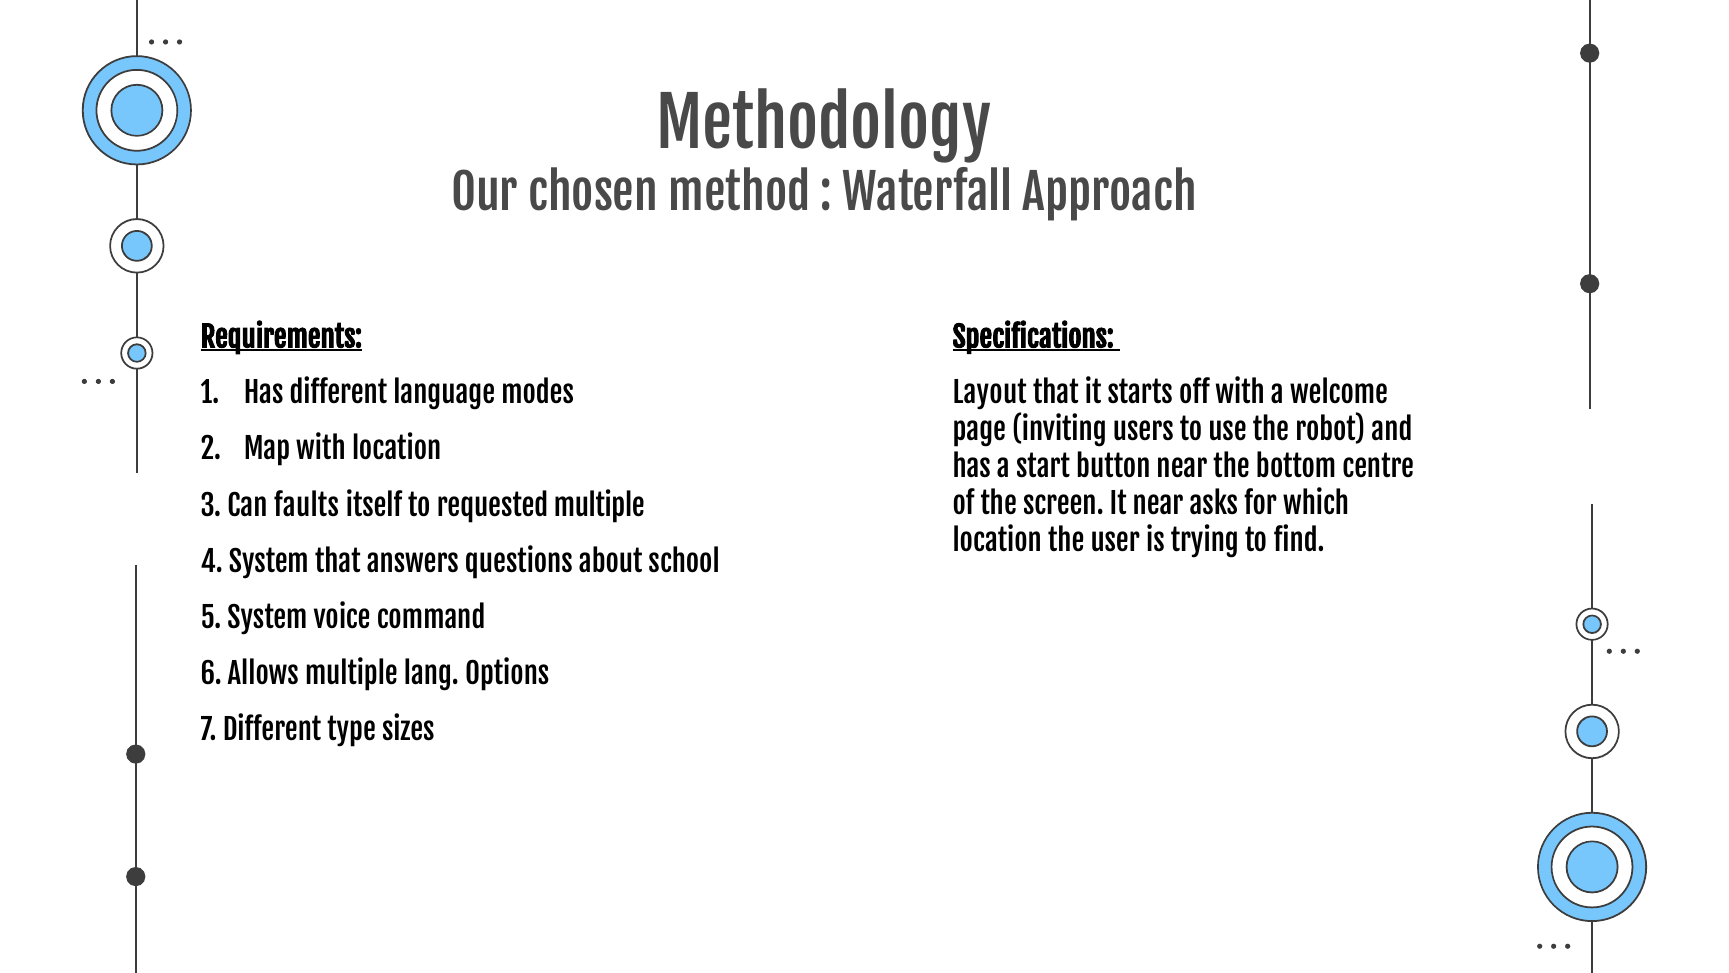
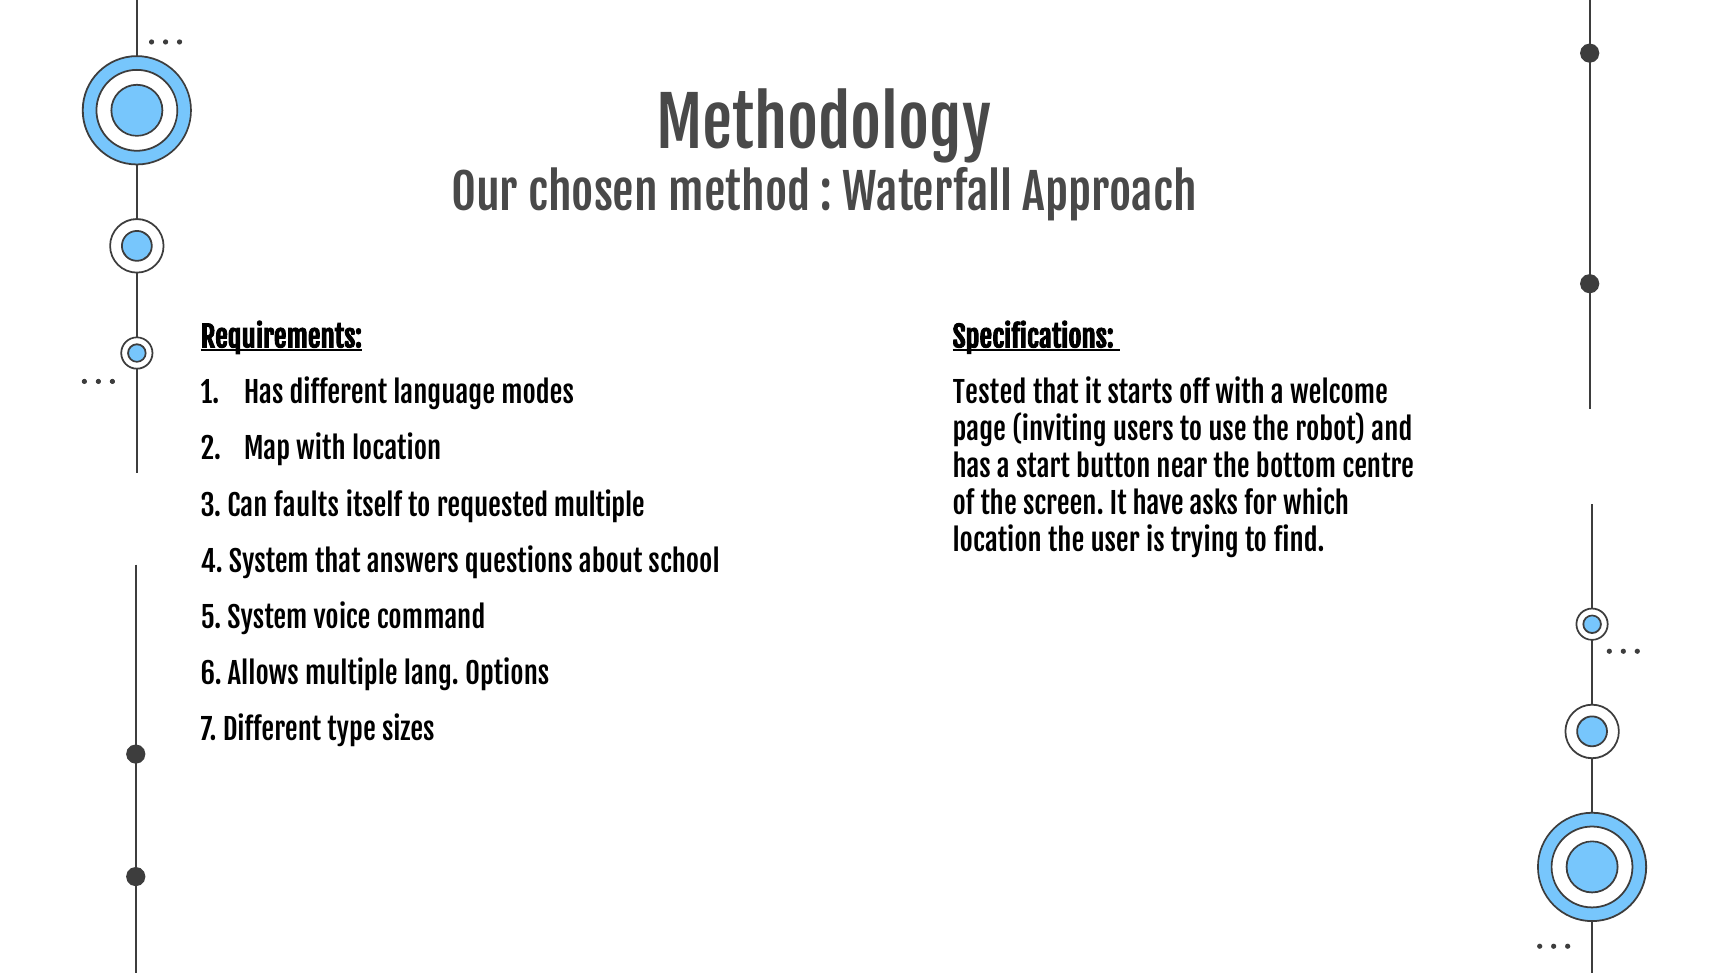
Layout: Layout -> Tested (990, 394)
It near: near -> have (1158, 505)
